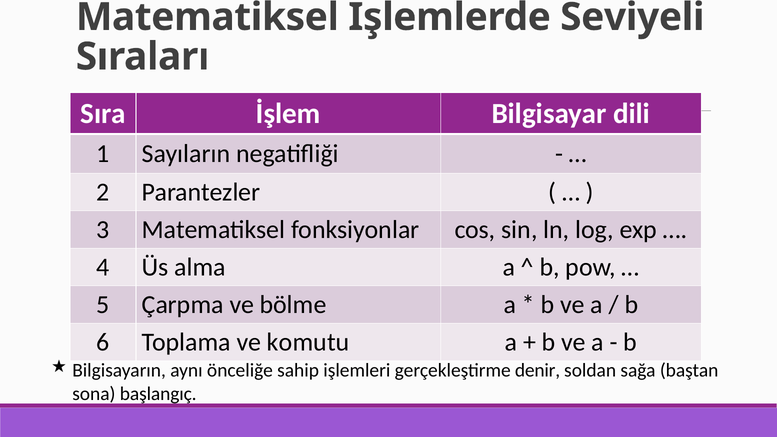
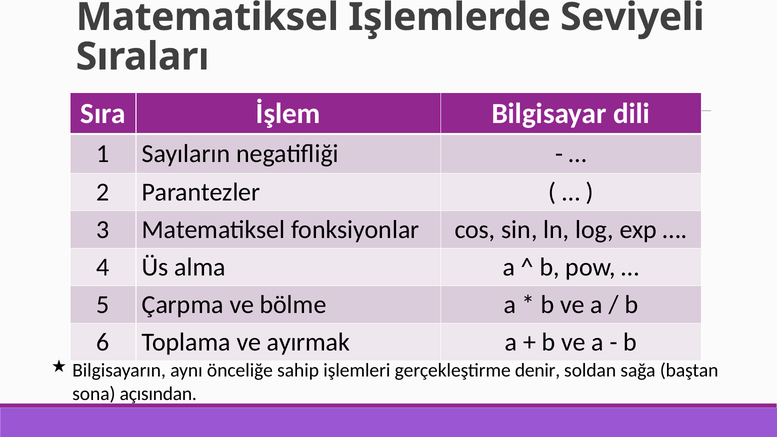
komutu: komutu -> ayırmak (308, 342)
başlangıç: başlangıç -> açısından (158, 394)
